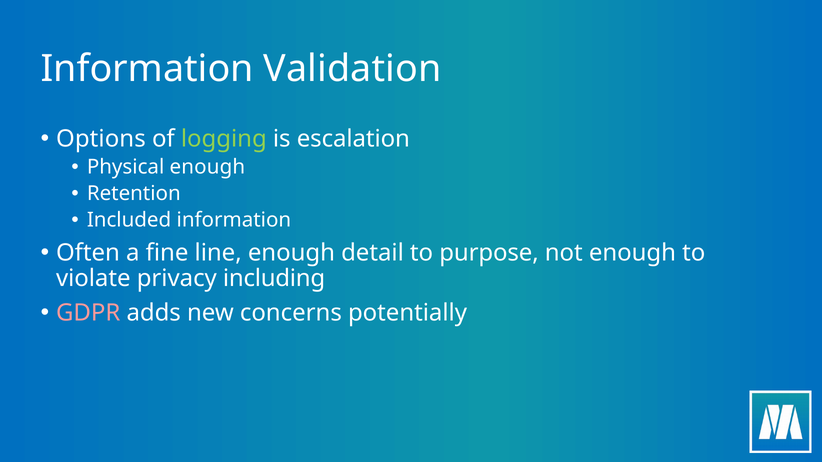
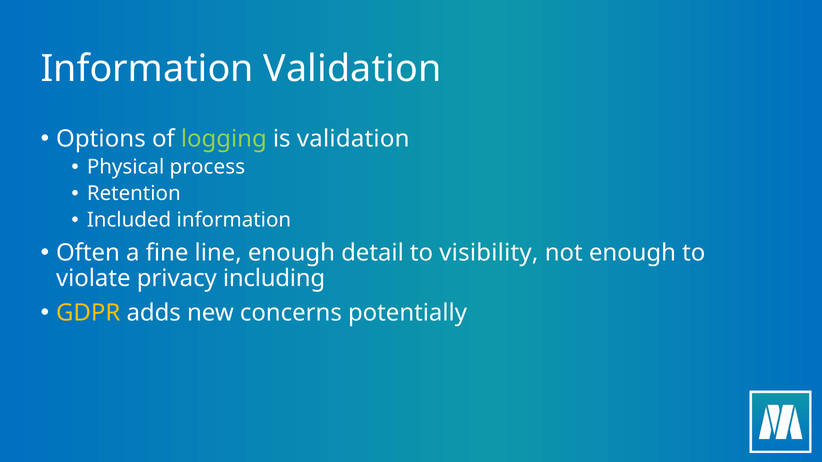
is escalation: escalation -> validation (353, 139)
Physical enough: enough -> process (207, 167)
purpose: purpose -> visibility (489, 253)
GDPR colour: pink -> yellow (88, 313)
